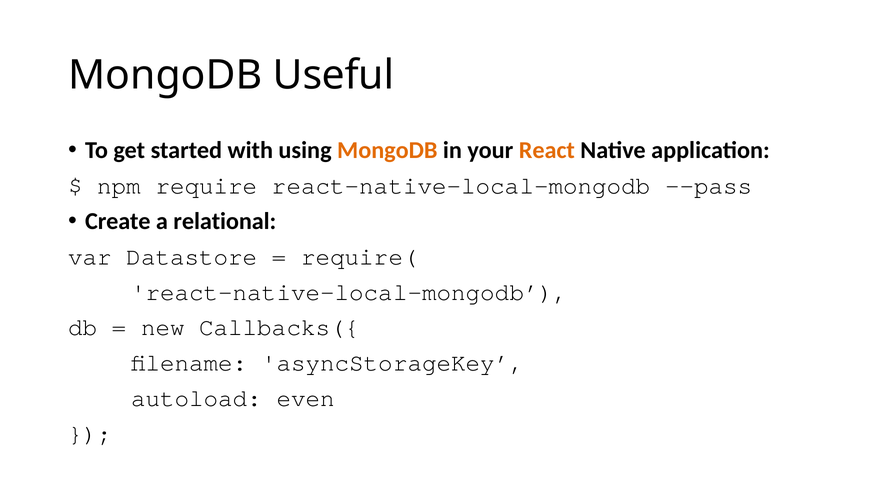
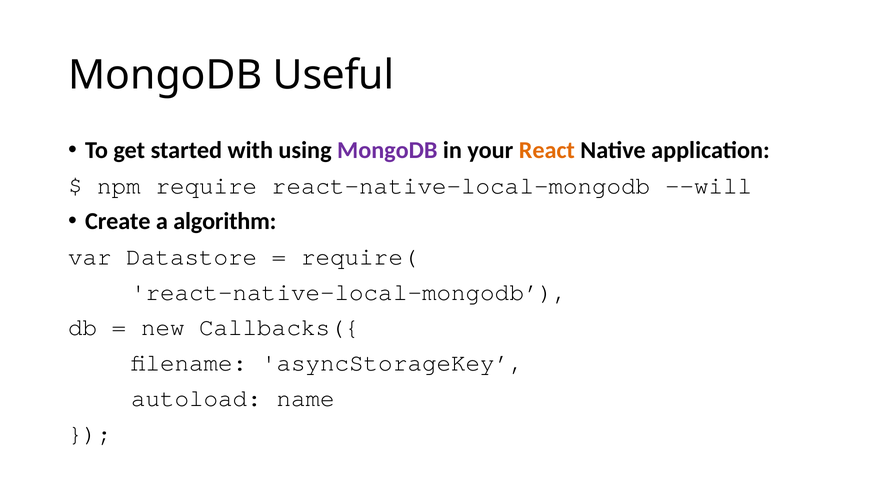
MongoDB colour: orange -> purple (387, 150)
--pass: --pass -> --will (709, 186)
relational: relational -> algorithm (225, 221)
even: even -> name (306, 399)
